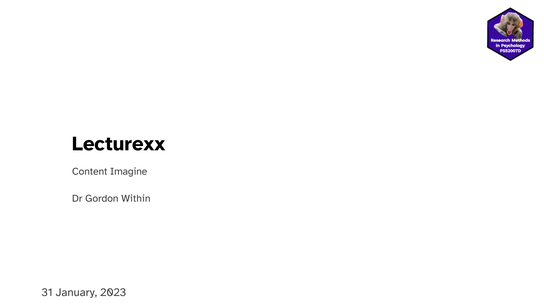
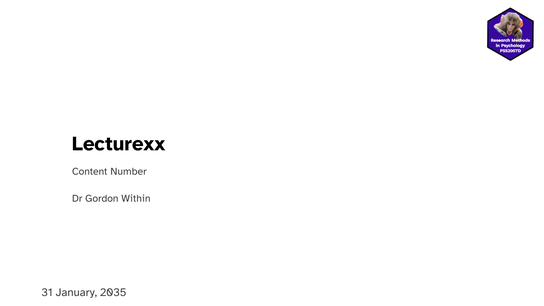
Imagine: Imagine -> Number (129, 171)
2023: 2023 -> 2035 (113, 293)
